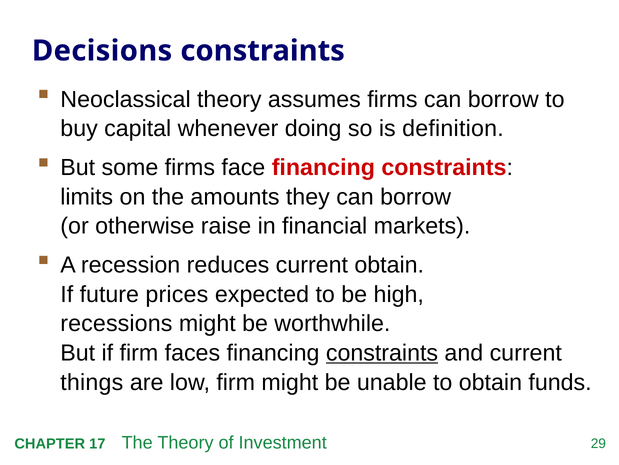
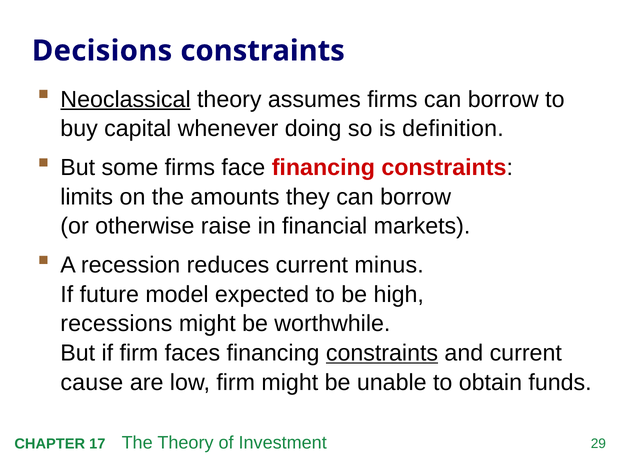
Neoclassical underline: none -> present (126, 99)
current obtain: obtain -> minus (389, 265)
prices: prices -> model (177, 294)
things: things -> cause (92, 382)
